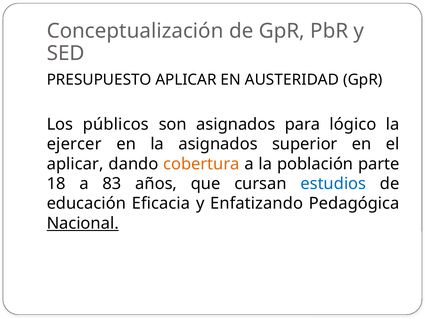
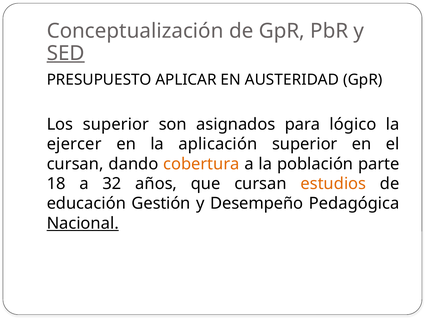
SED underline: none -> present (66, 53)
Los públicos: públicos -> superior (116, 124)
la asignados: asignados -> aplicación (218, 144)
aplicar: aplicar -> cursan (75, 164)
83: 83 -> 32 (112, 184)
estudios colour: blue -> orange (333, 184)
Eficacia: Eficacia -> Gestión (161, 203)
Enfatizando: Enfatizando -> Desempeño (257, 203)
